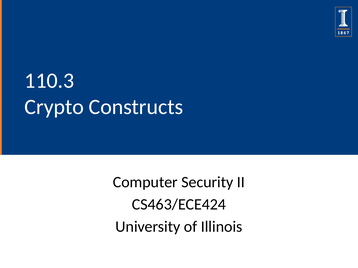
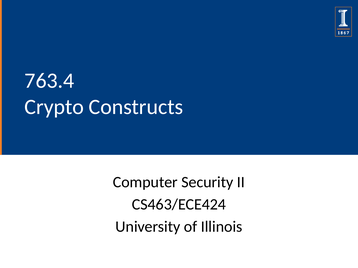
110.3: 110.3 -> 763.4 (49, 81)
